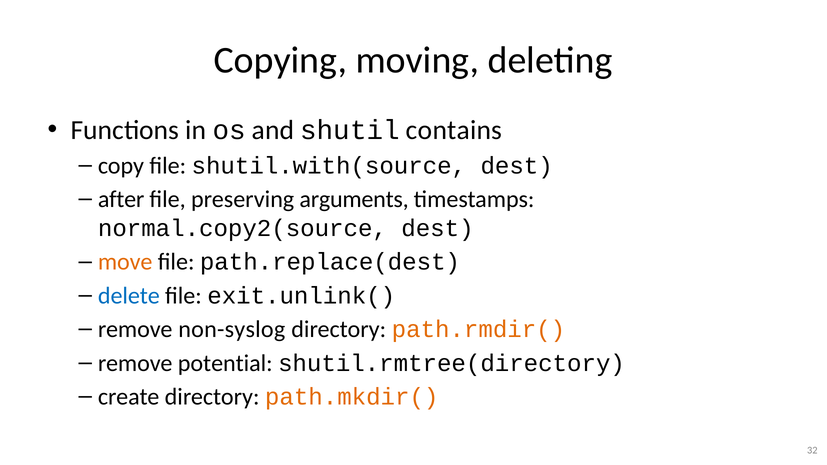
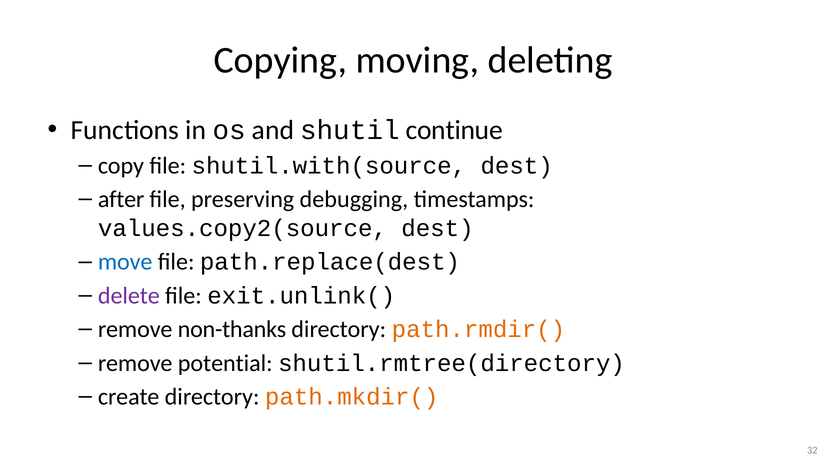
contains: contains -> continue (454, 130)
arguments: arguments -> debugging (354, 199)
normal.copy2(source: normal.copy2(source -> values.copy2(source (242, 228)
move colour: orange -> blue (125, 262)
delete colour: blue -> purple (129, 296)
non-syslog: non-syslog -> non-thanks (232, 329)
